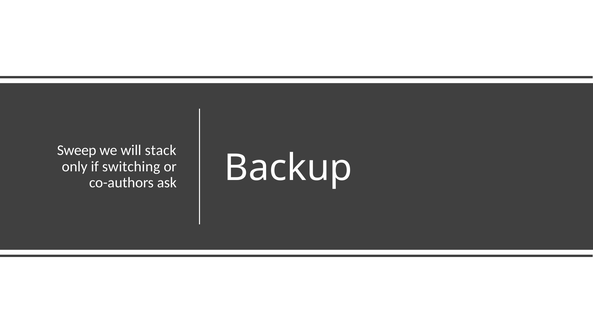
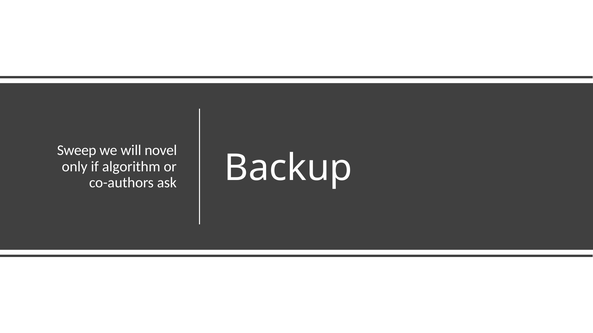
stack: stack -> novel (161, 150)
switching: switching -> algorithm (131, 167)
